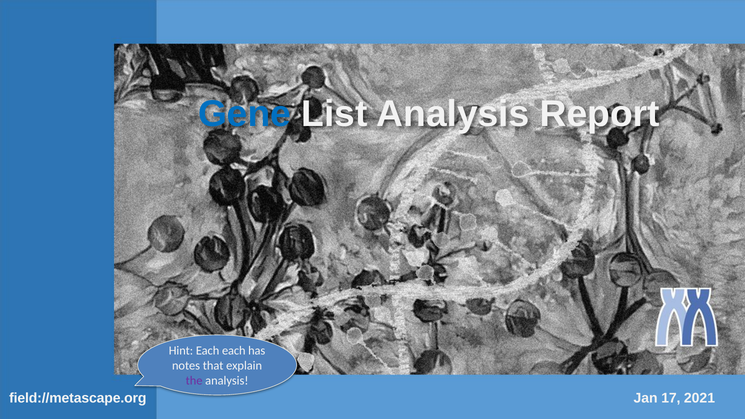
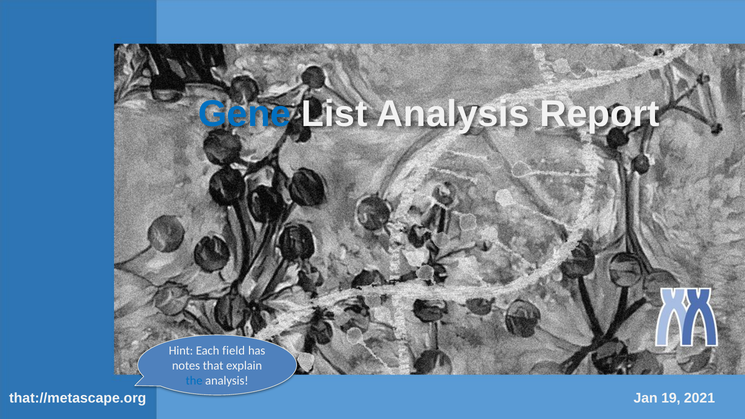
Each each: each -> field (234, 351)
the colour: purple -> blue (194, 381)
field://metascape.org: field://metascape.org -> that://metascape.org (78, 398)
17: 17 -> 19 (671, 398)
